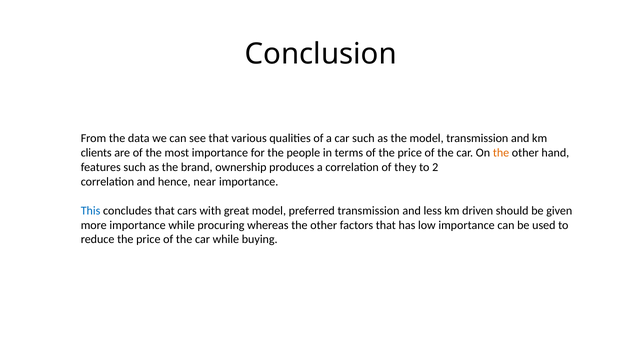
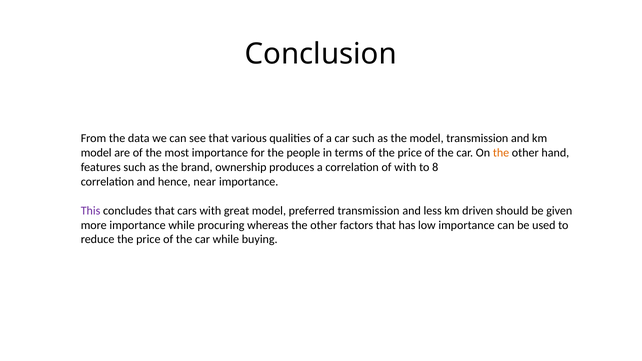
clients: clients -> model (96, 153)
of they: they -> with (405, 167)
2: 2 -> 8 (435, 167)
This colour: blue -> purple (91, 211)
